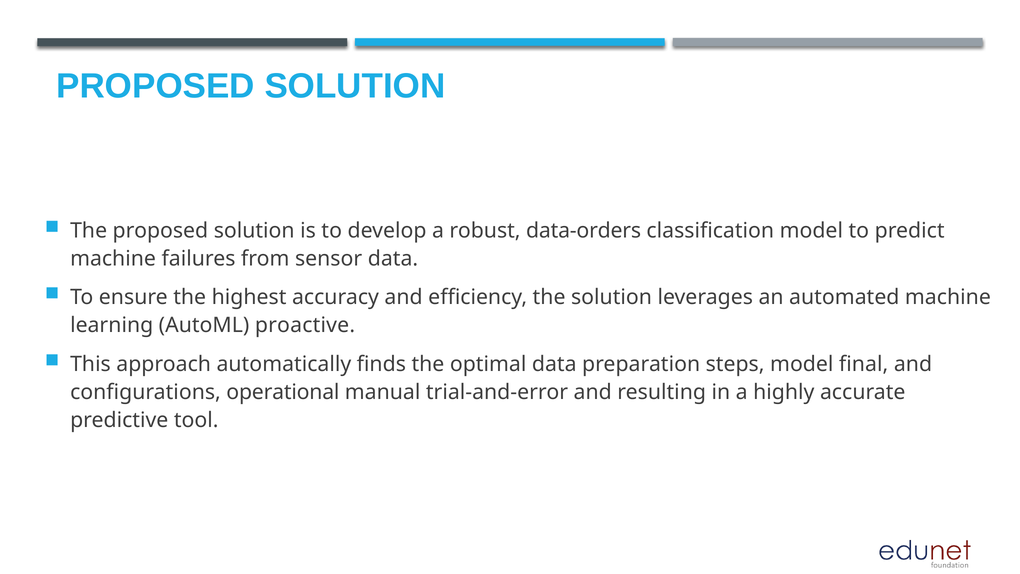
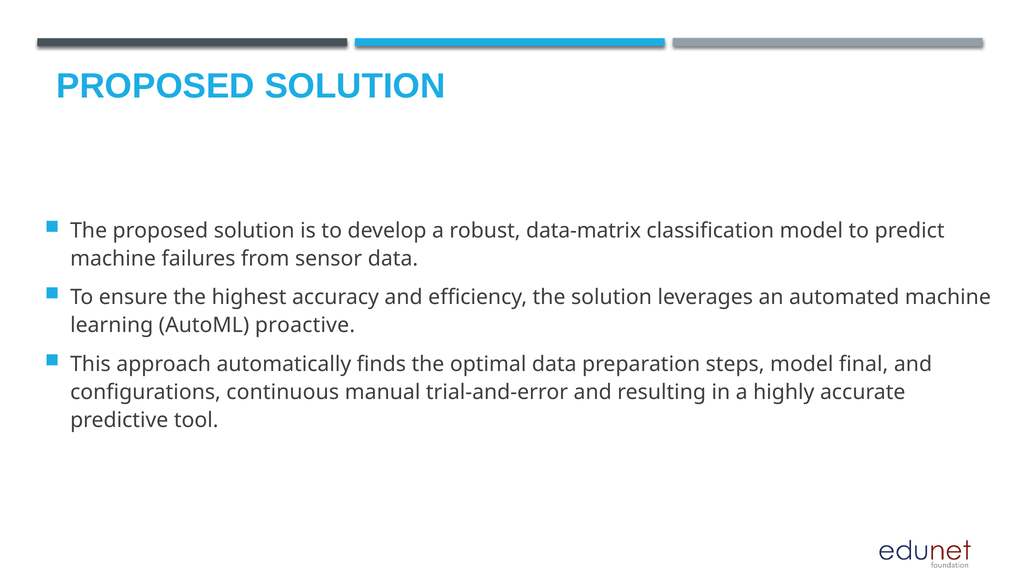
data-orders: data-orders -> data-matrix (584, 230)
operational: operational -> continuous (283, 392)
